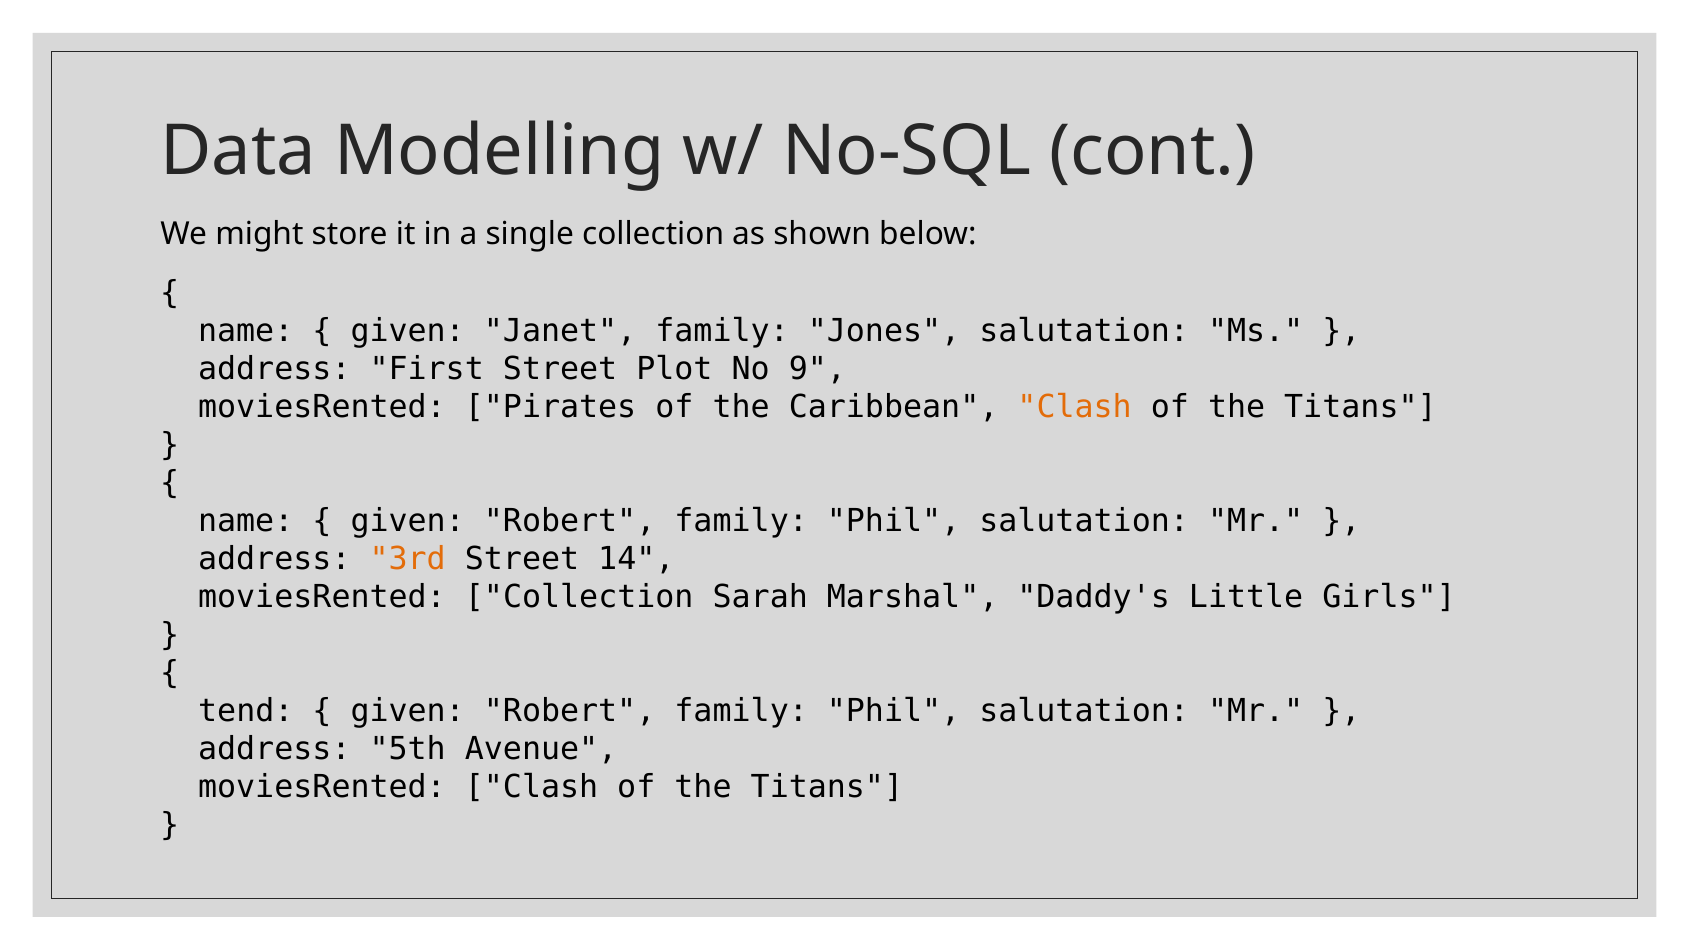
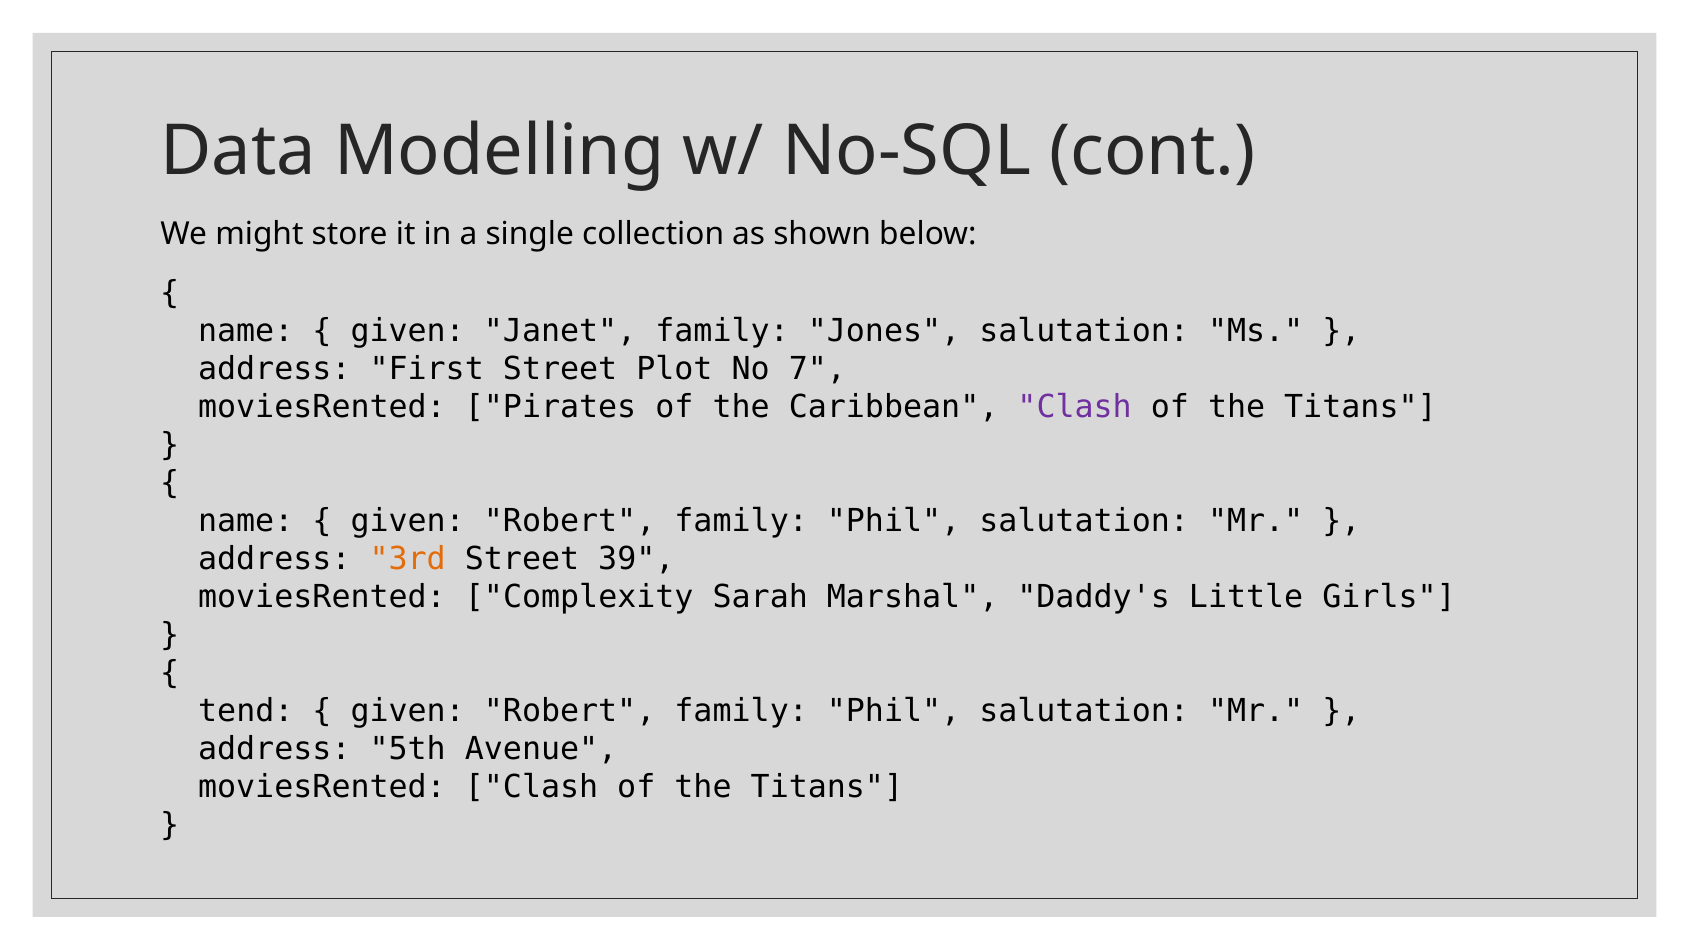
9: 9 -> 7 (817, 370)
Clash colour: orange -> purple (1075, 408)
14: 14 -> 39 (636, 560)
moviesRented Collection: Collection -> Complexity (579, 598)
